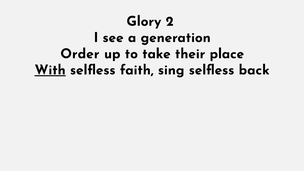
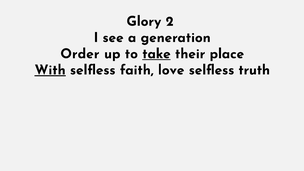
take underline: none -> present (156, 54)
sing: sing -> love (171, 70)
back: back -> truth (254, 70)
